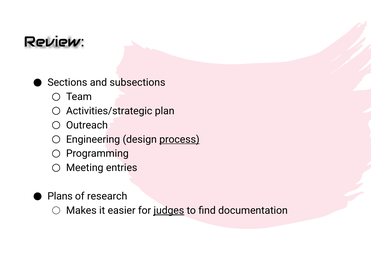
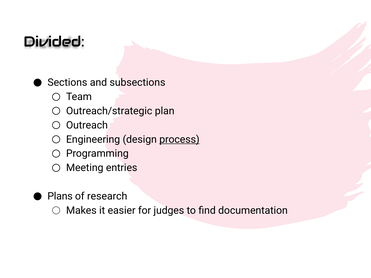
Review: Review -> Divided (54, 42)
Activities/strategic: Activities/strategic -> Outreach/strategic (109, 111)
judges underline: present -> none (169, 211)
